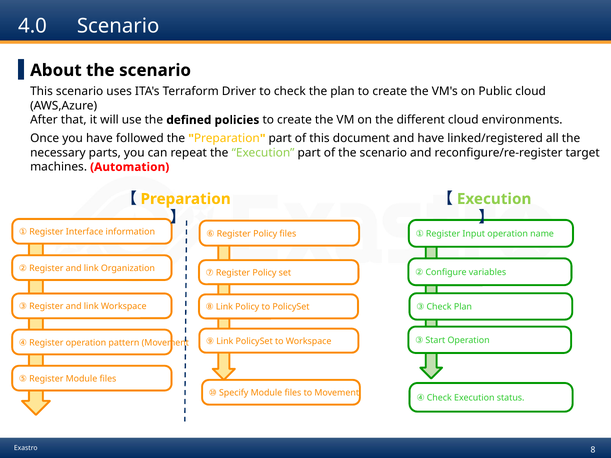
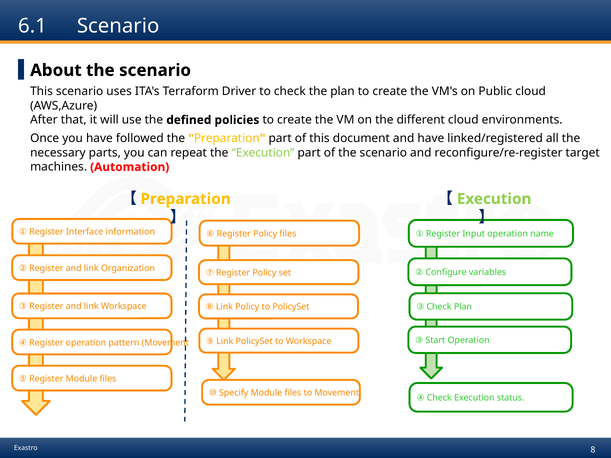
4.0: 4.0 -> 6.1 (32, 26)
